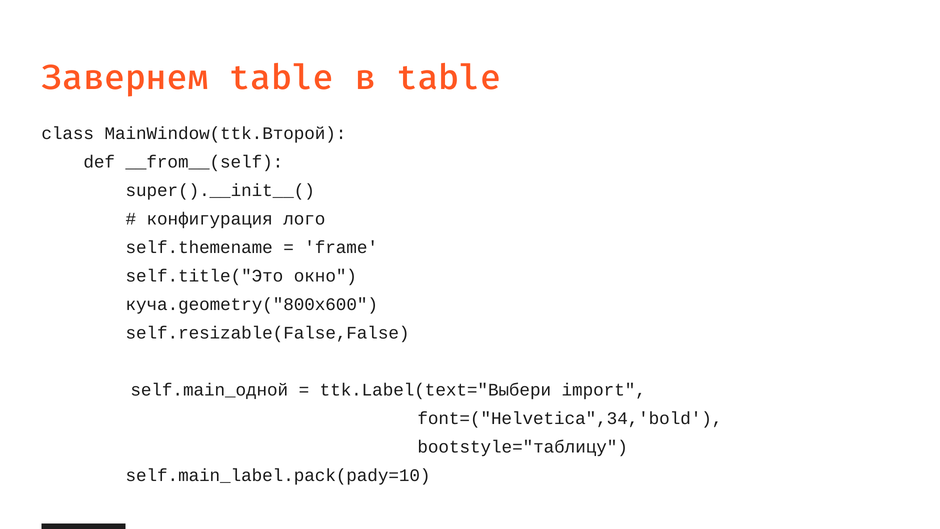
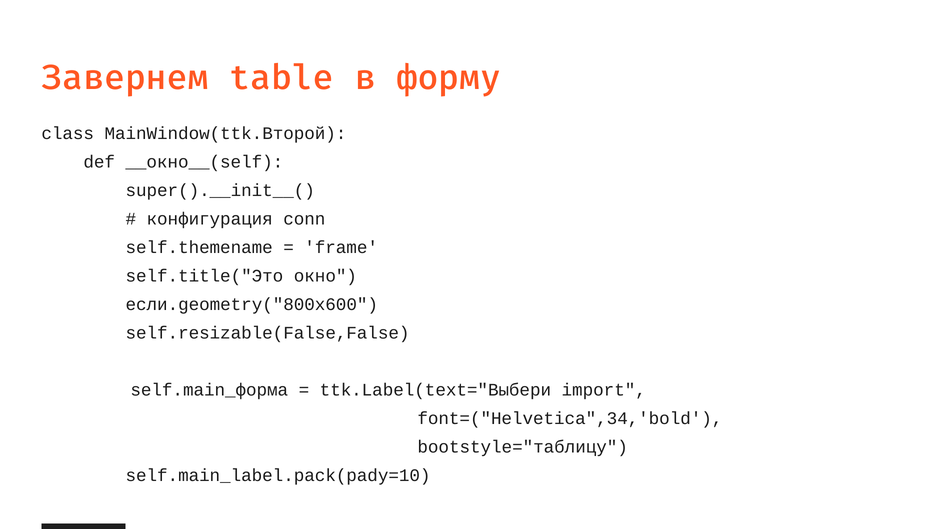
в table: table -> форму (449, 78)
__from__(self: __from__(self -> __окно__(self (204, 162)
лого: лого -> conn (304, 219)
куча.geometry("800x600: куча.geometry("800x600 -> если.geometry("800x600 (252, 304)
self.main_одной: self.main_одной -> self.main_форма (209, 390)
